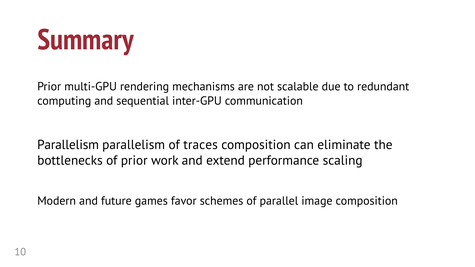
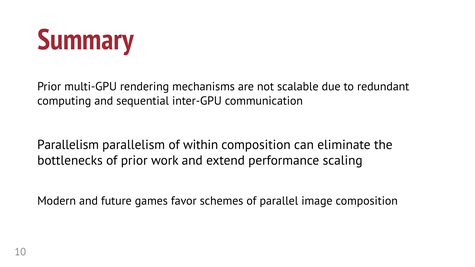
traces: traces -> within (201, 145)
